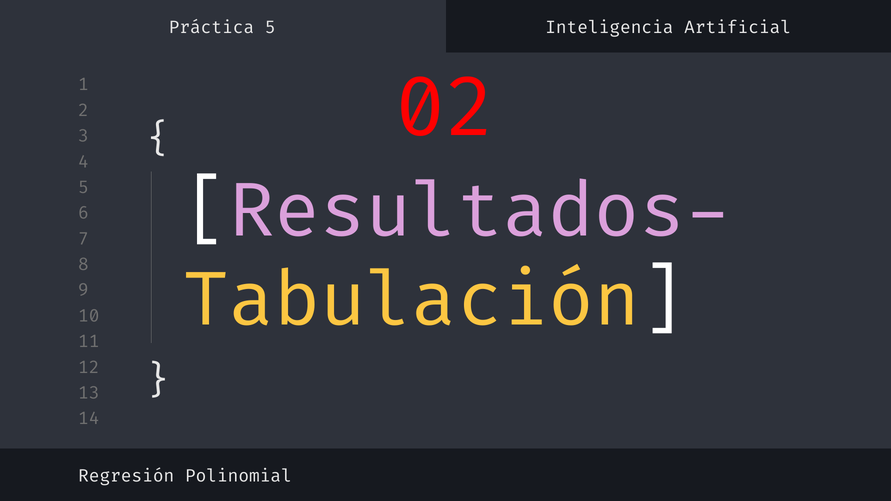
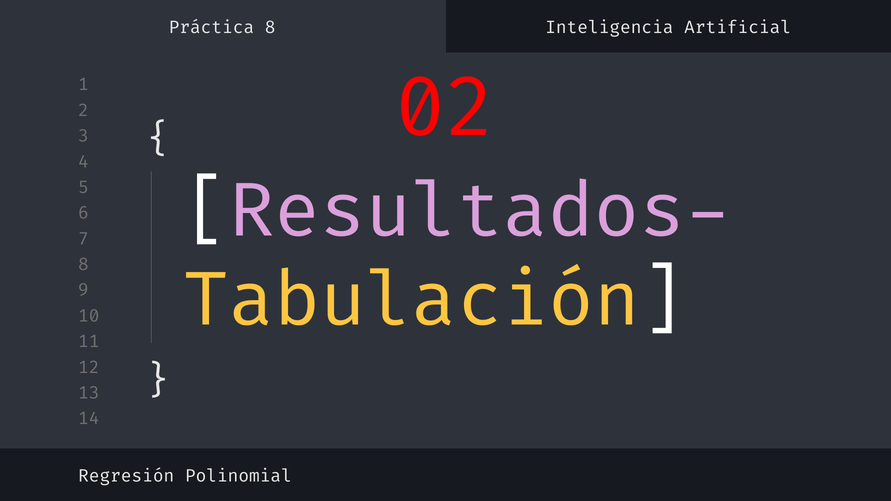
Práctica 5: 5 -> 8 (270, 28)
